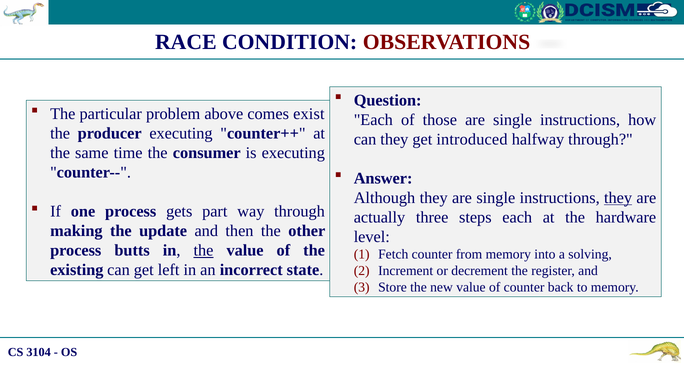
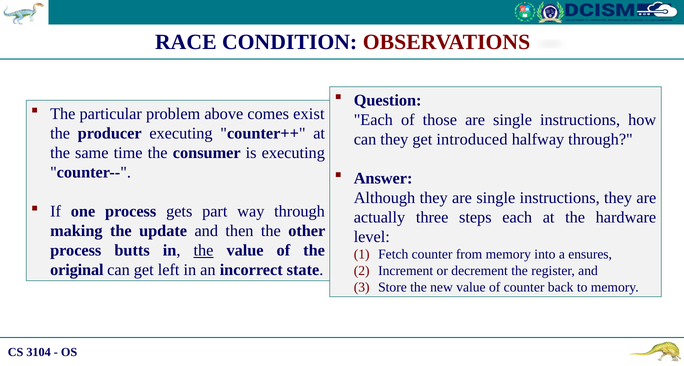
they underline: present -> none (618, 198)
solving: solving -> ensures (590, 255)
existing: existing -> original (77, 270)
